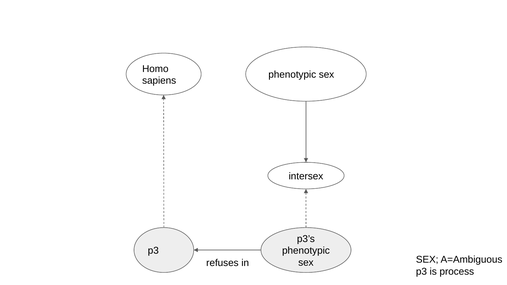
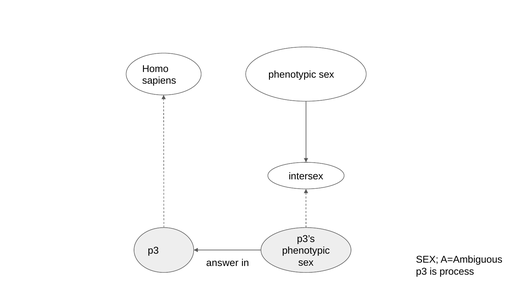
refuses: refuses -> answer (222, 263)
